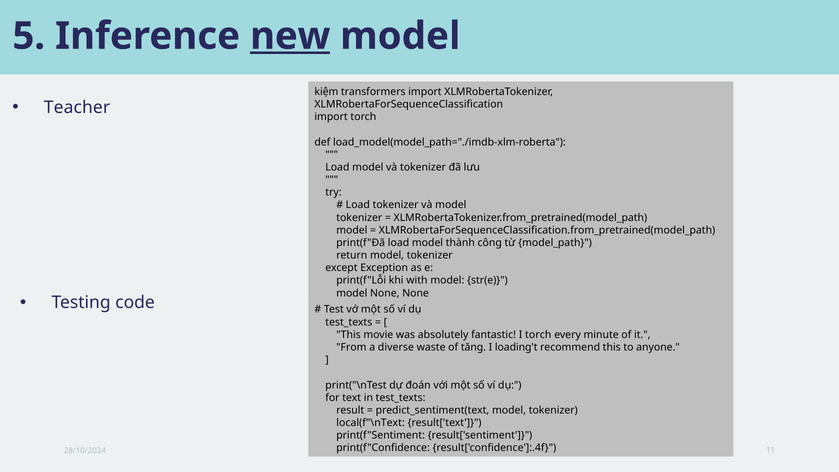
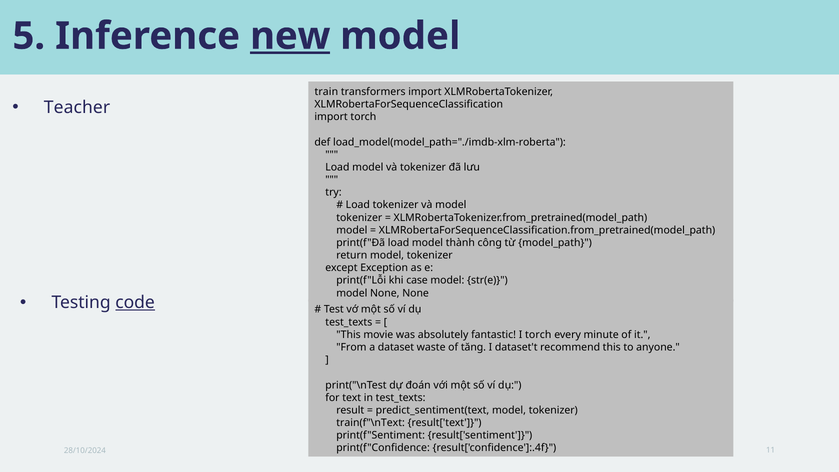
kiệm: kiệm -> train (326, 92)
with: with -> case (417, 280)
code underline: none -> present (135, 302)
diverse: diverse -> dataset (396, 347)
loading't: loading't -> dataset't (516, 347)
local(f"\nText: local(f"\nText -> train(f"\nText (371, 423)
